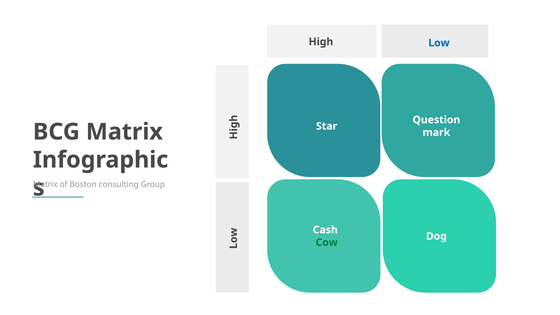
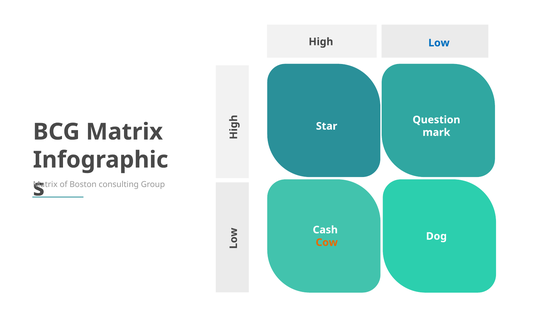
Cow colour: green -> orange (327, 242)
